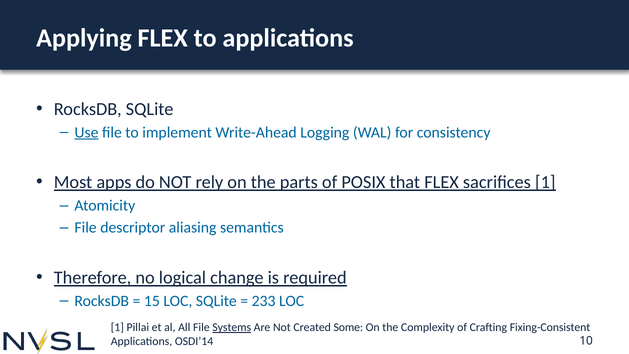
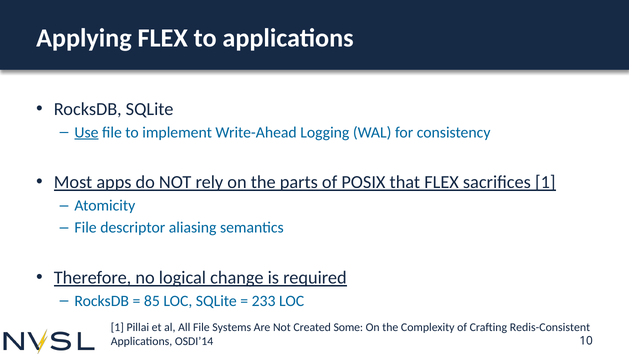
15: 15 -> 85 (152, 301)
Systems underline: present -> none (232, 327)
Fixing-Consistent: Fixing-Consistent -> Redis-Consistent (550, 327)
